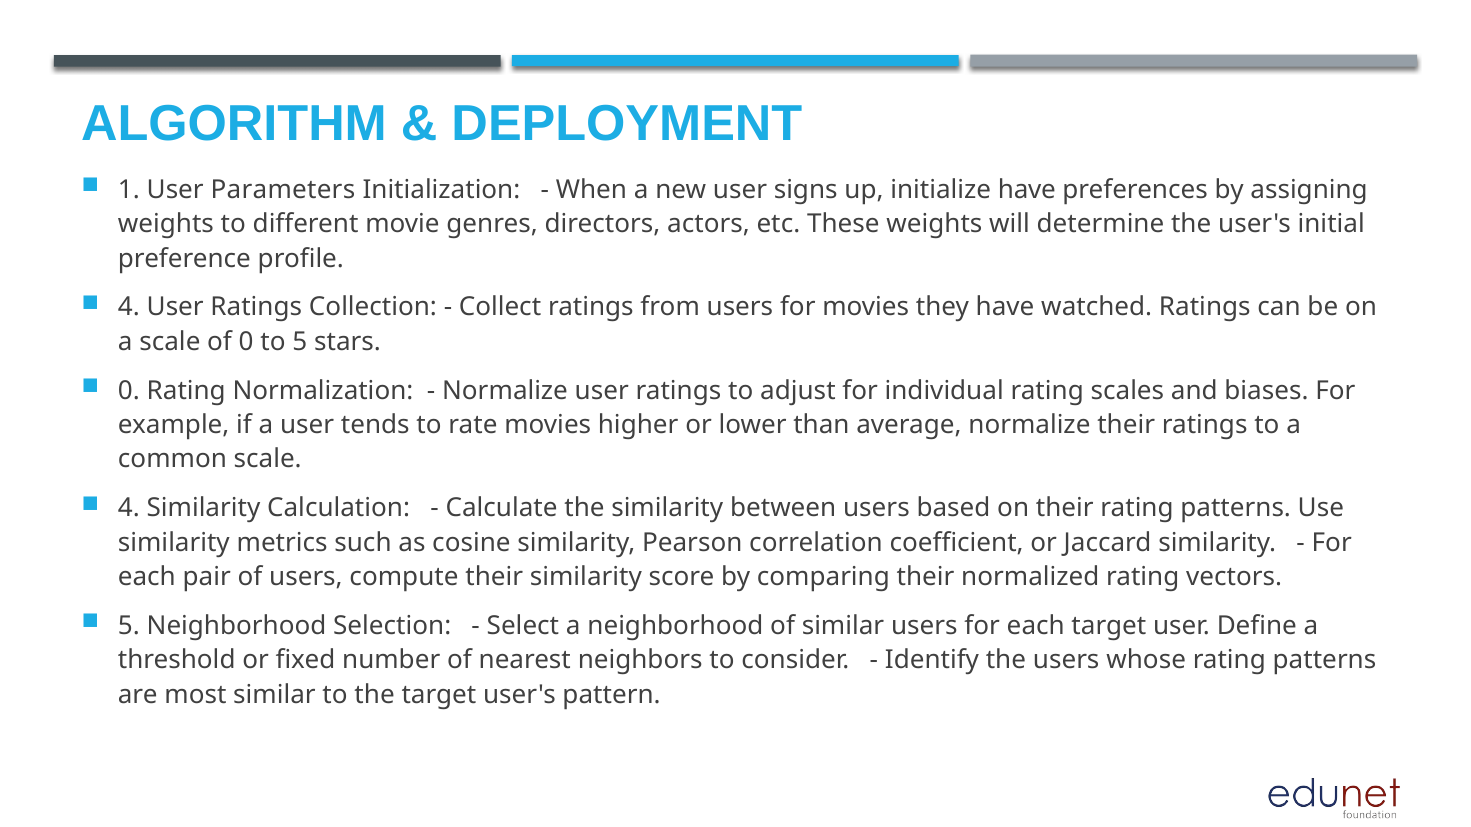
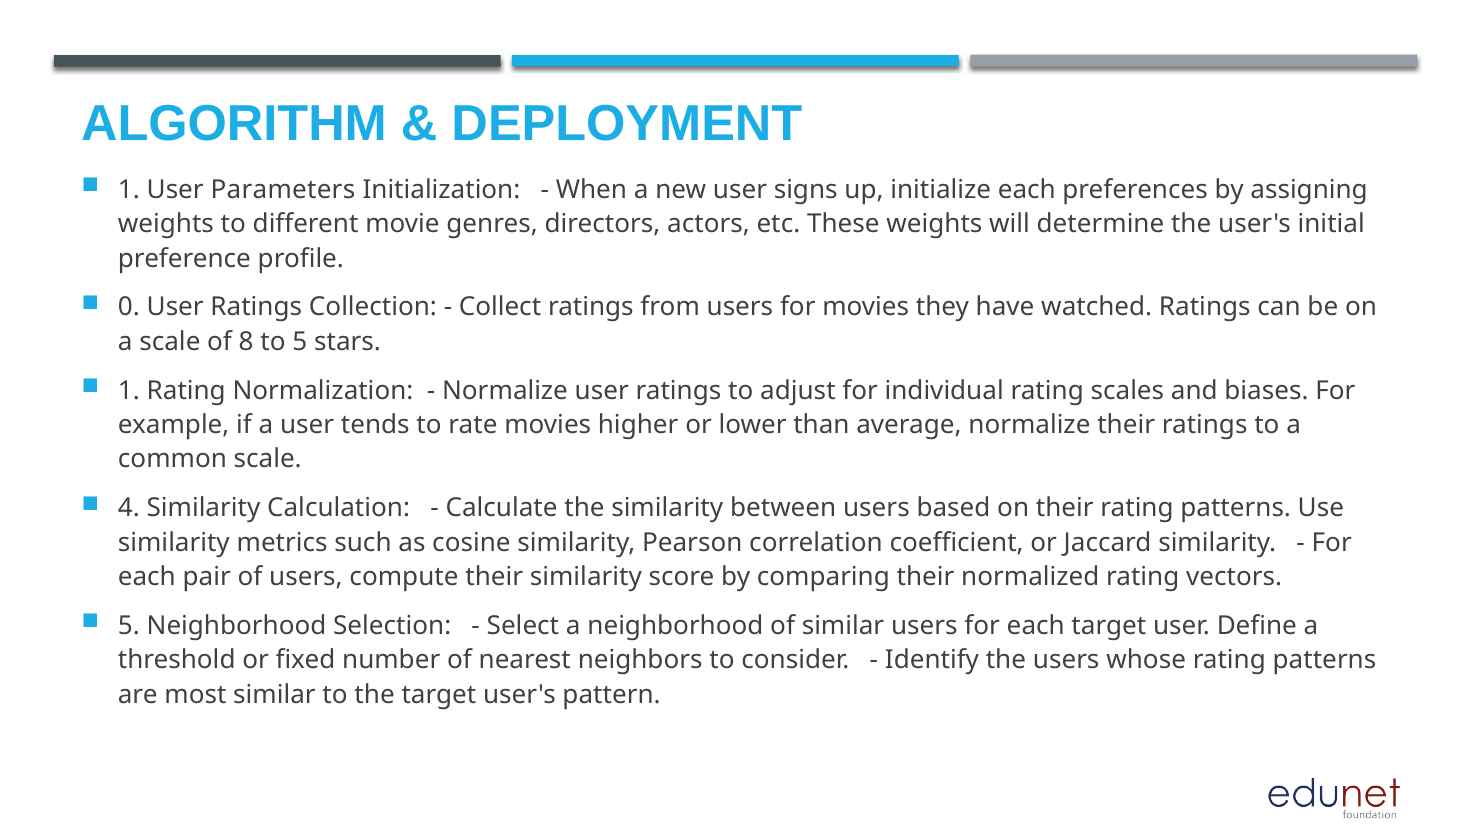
initialize have: have -> each (1027, 190)
4: 4 -> 0 (129, 307)
of 0: 0 -> 8 (246, 342)
0: 0 -> 1 (129, 391)
